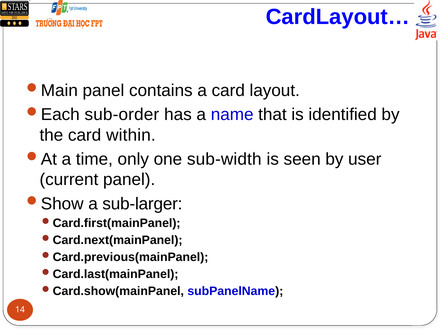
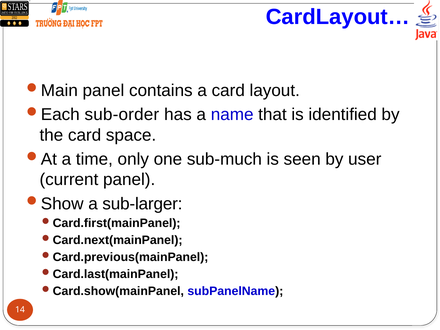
within: within -> space (131, 135)
sub-width: sub-width -> sub-much (224, 159)
